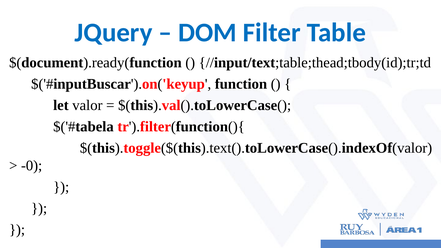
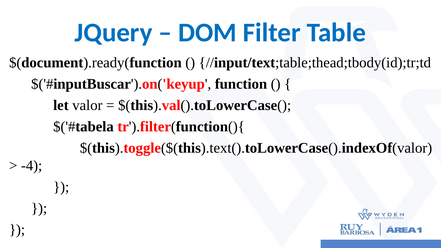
-0: -0 -> -4 (32, 166)
